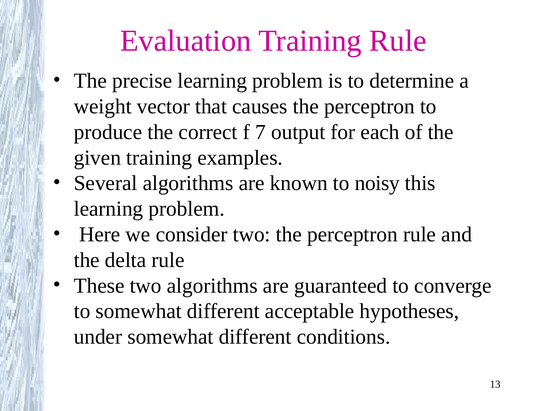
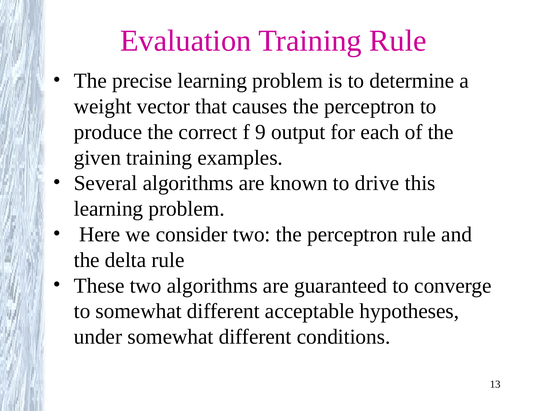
7: 7 -> 9 (261, 132)
noisy: noisy -> drive (377, 183)
